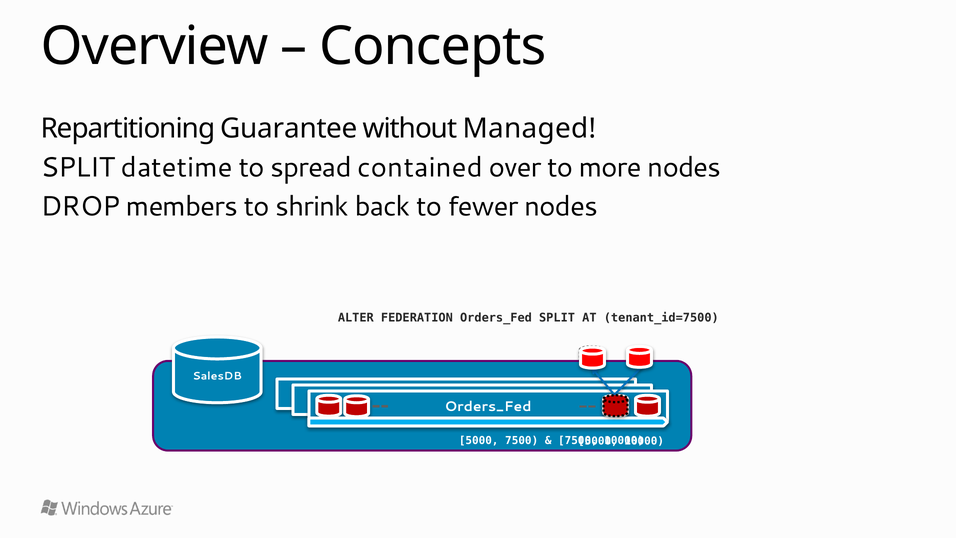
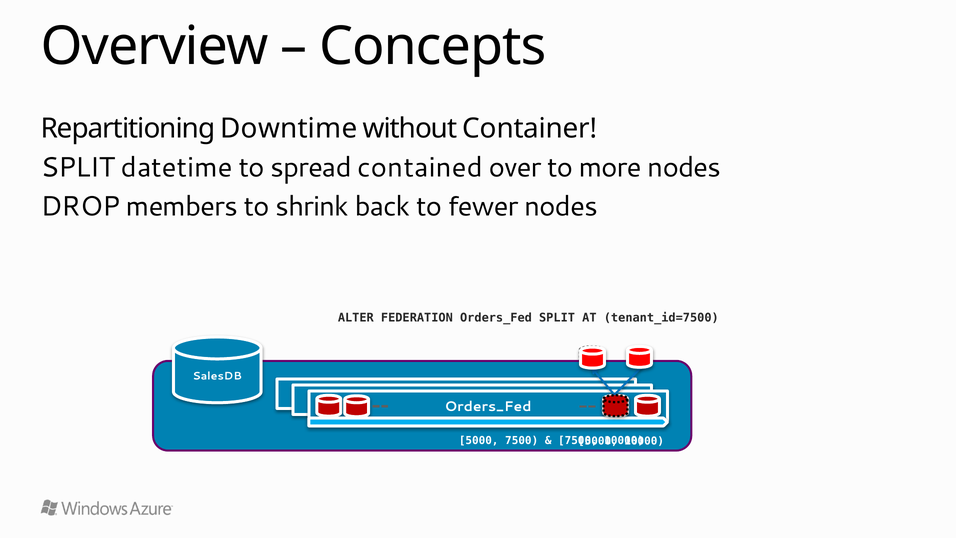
Guarantee: Guarantee -> Downtime (289, 128)
Managed: Managed -> Container (530, 128)
